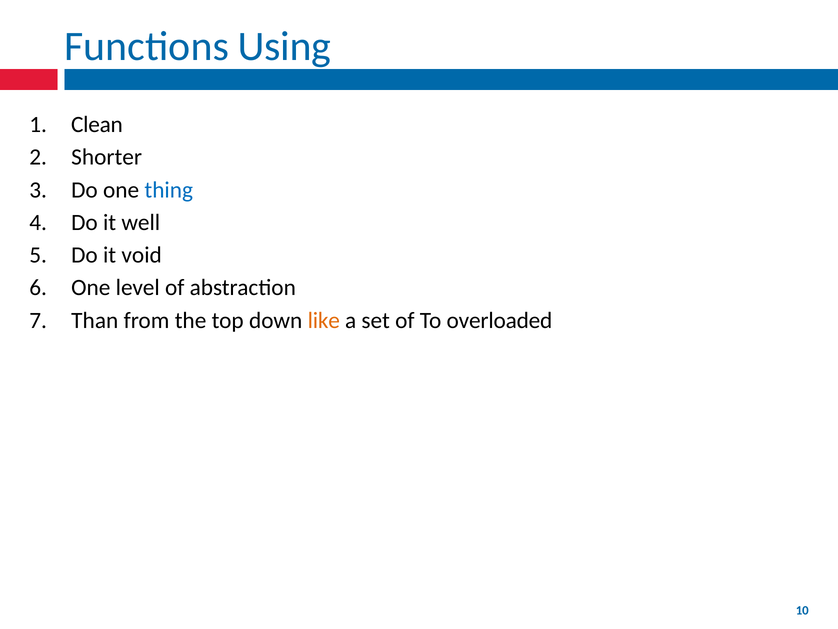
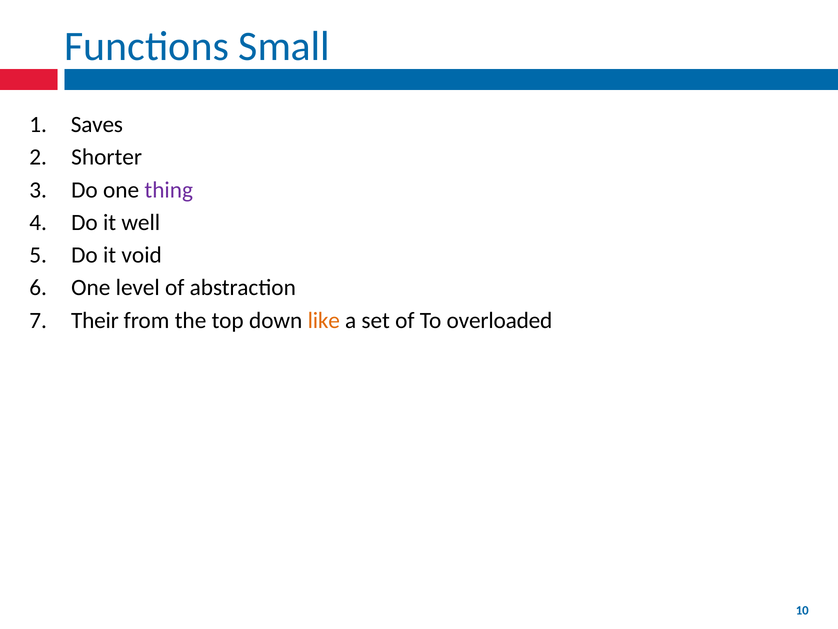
Using: Using -> Small (284, 46)
Clean: Clean -> Saves (97, 125)
thing colour: blue -> purple (169, 190)
Than: Than -> Their (95, 320)
